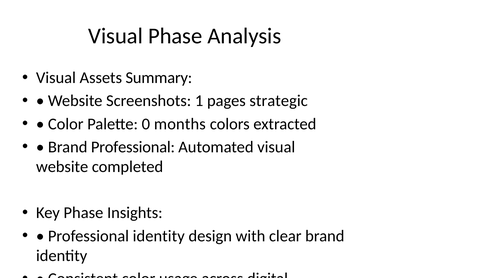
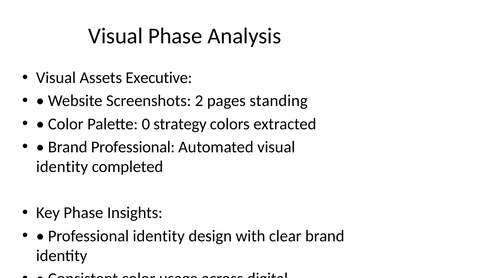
Summary: Summary -> Executive (159, 78)
1: 1 -> 2 (199, 101)
strategic: strategic -> standing (279, 101)
months: months -> strategy (180, 124)
website: website -> identity (62, 166)
